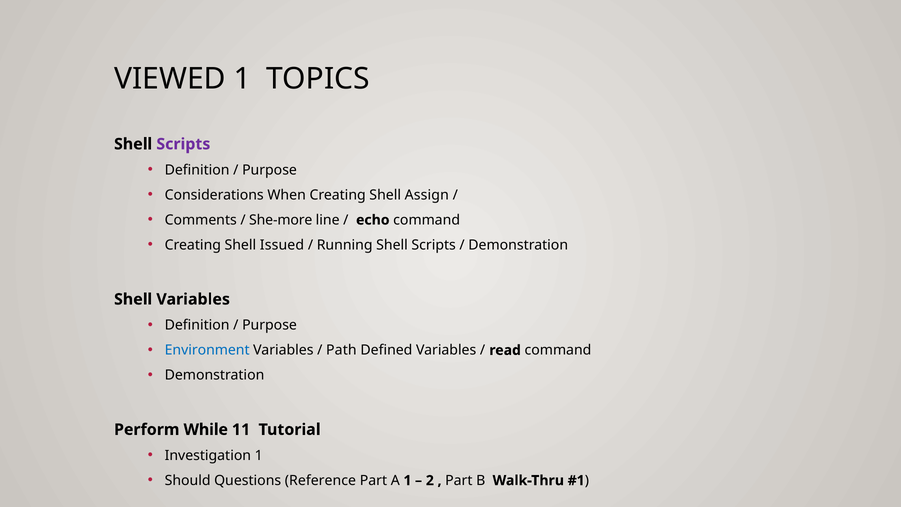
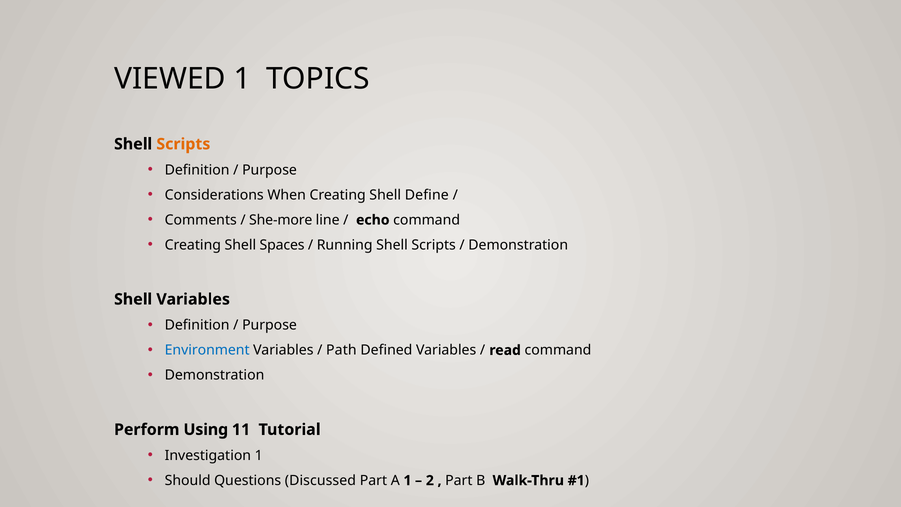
Scripts colour: purple -> orange (183, 144)
Assign: Assign -> Define (427, 195)
Issued: Issued -> Spaces (282, 245)
While: While -> Using (206, 429)
Reference: Reference -> Discussed (320, 480)
